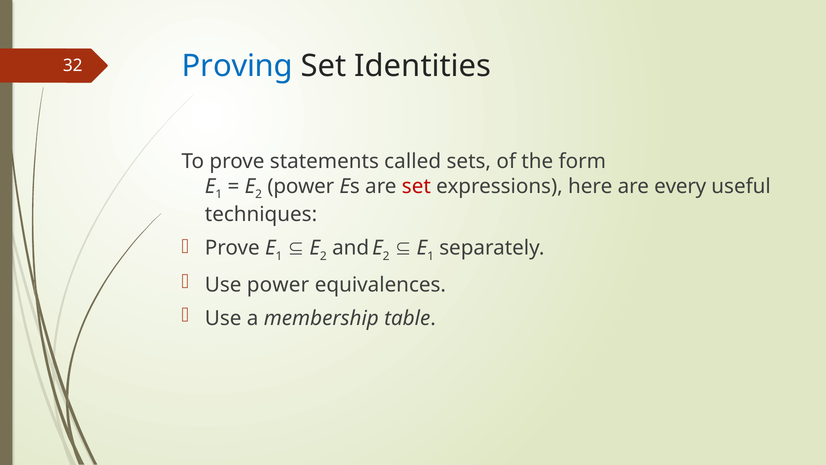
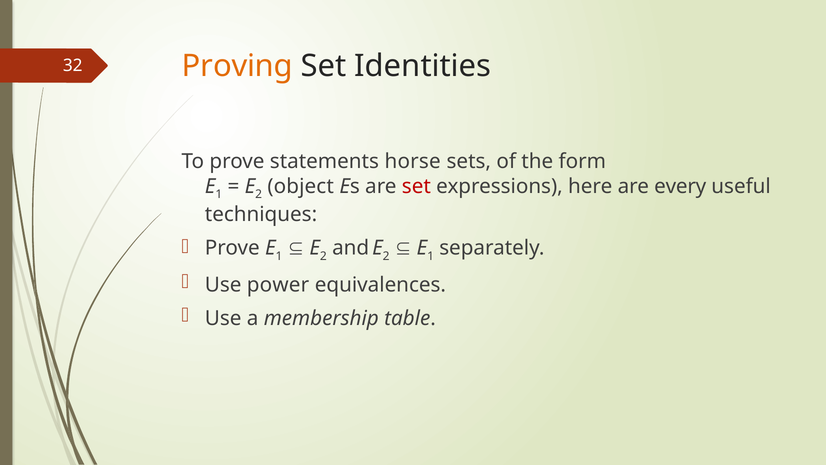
Proving colour: blue -> orange (237, 66)
called: called -> horse (413, 161)
power: power -> object (301, 186)
